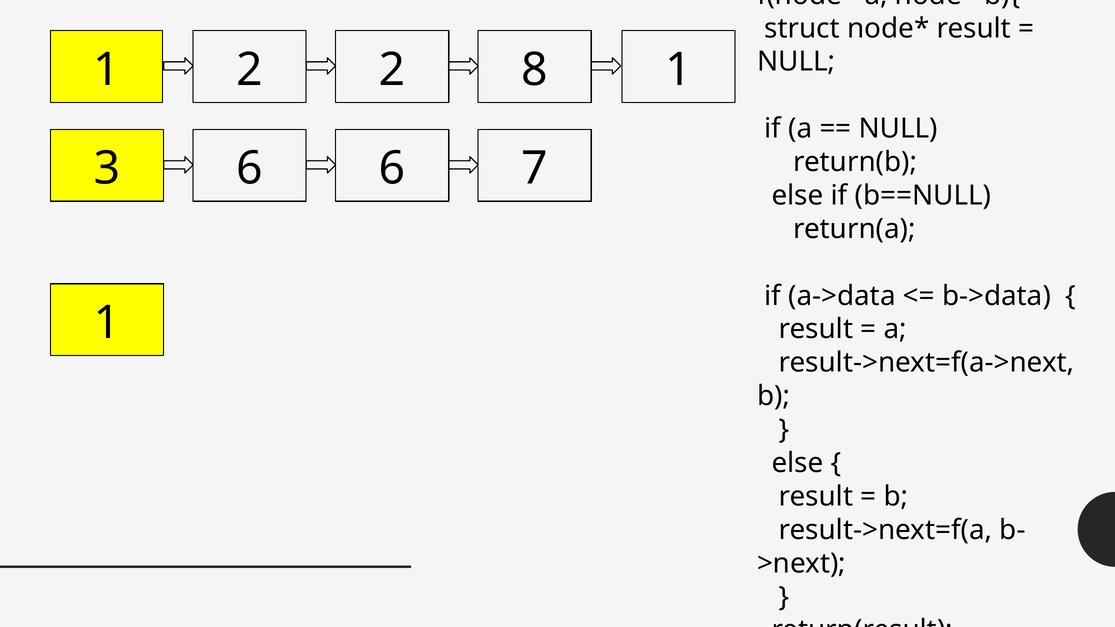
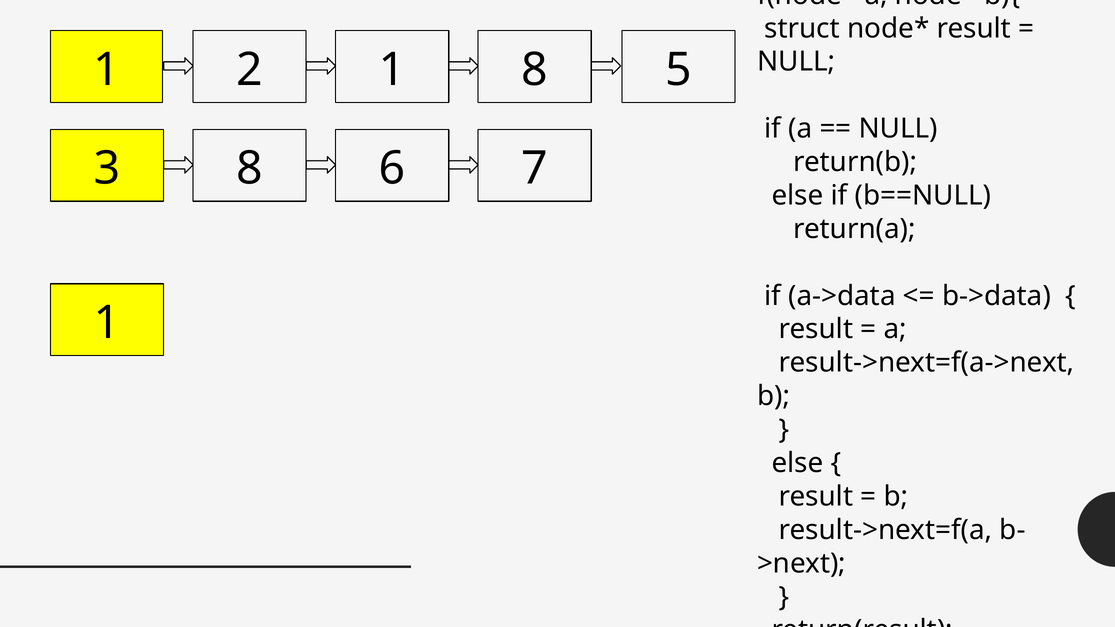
2 2: 2 -> 1 (392, 70)
8 1: 1 -> 5 (678, 70)
3 6: 6 -> 8 (250, 169)
